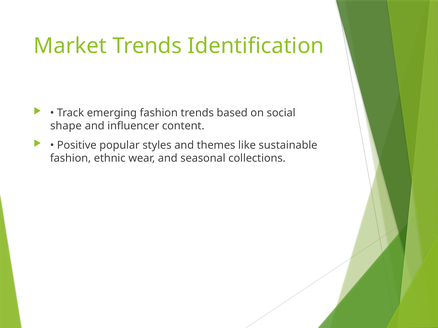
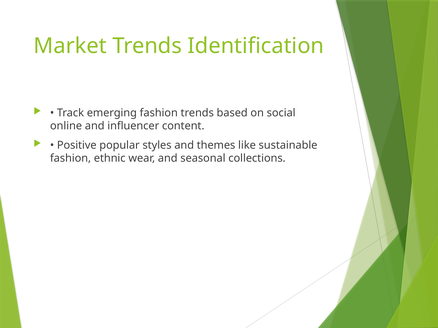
shape: shape -> online (66, 126)
